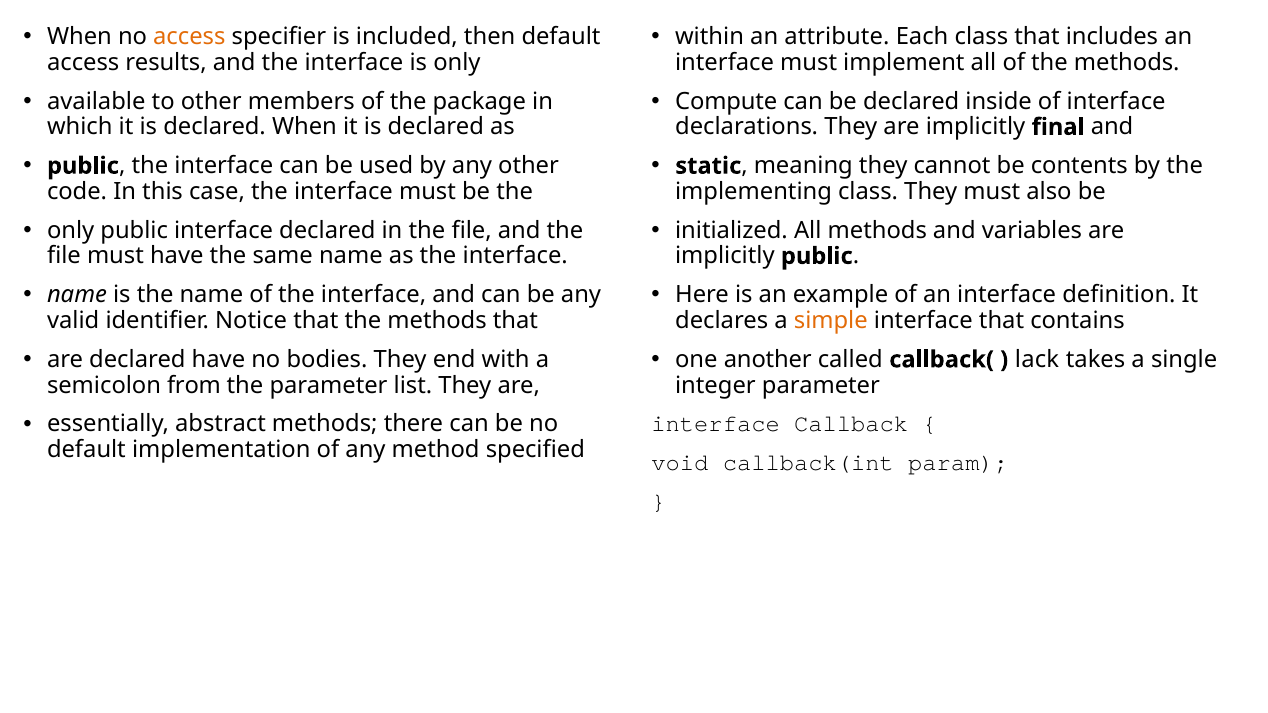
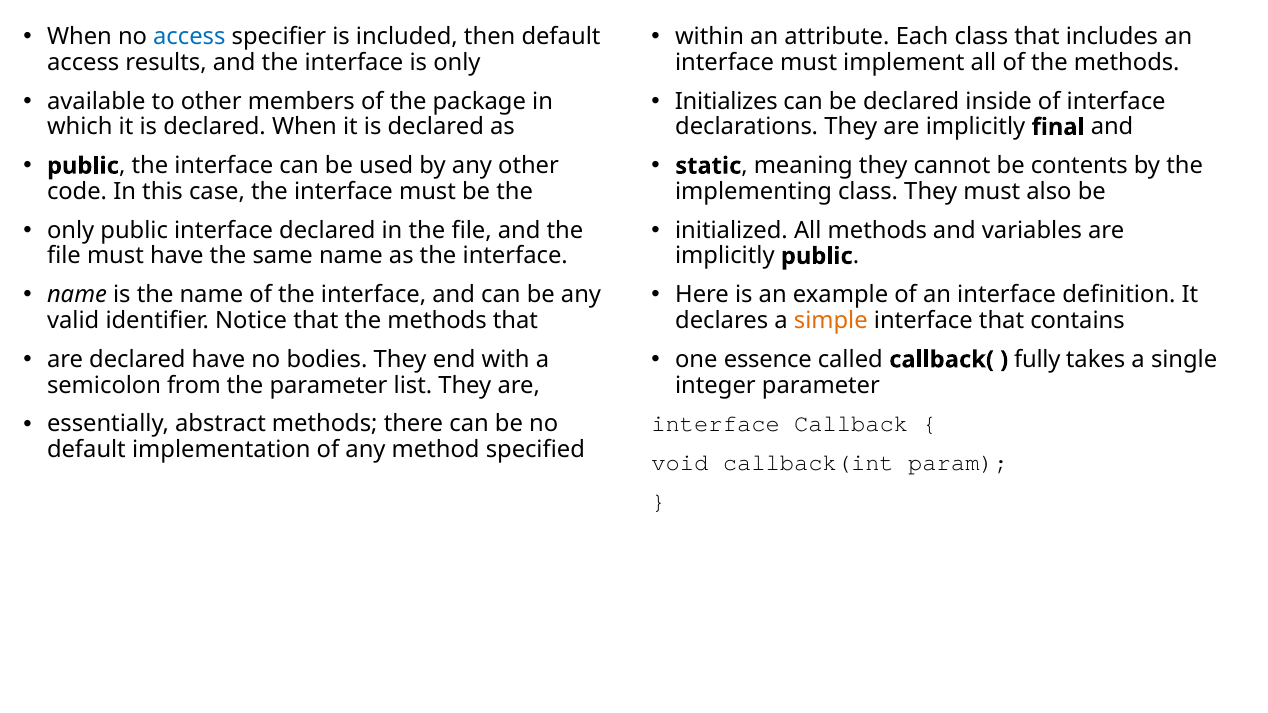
access colour: orange -> blue (189, 37)
Compute: Compute -> Initializes (726, 101)
another: another -> essence (768, 360)
lack: lack -> fully (1037, 360)
